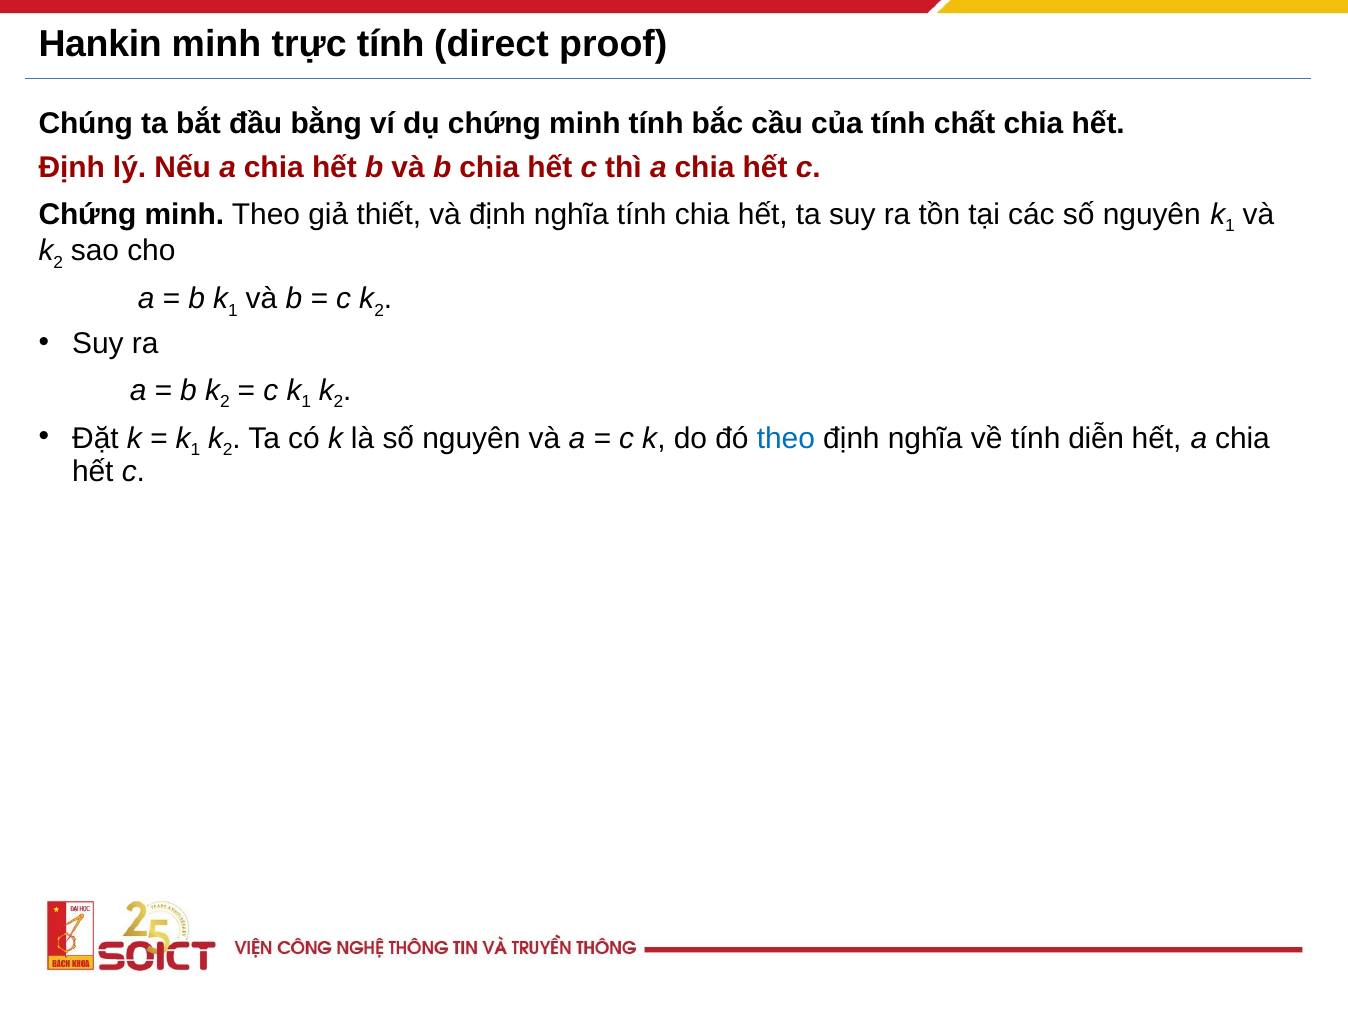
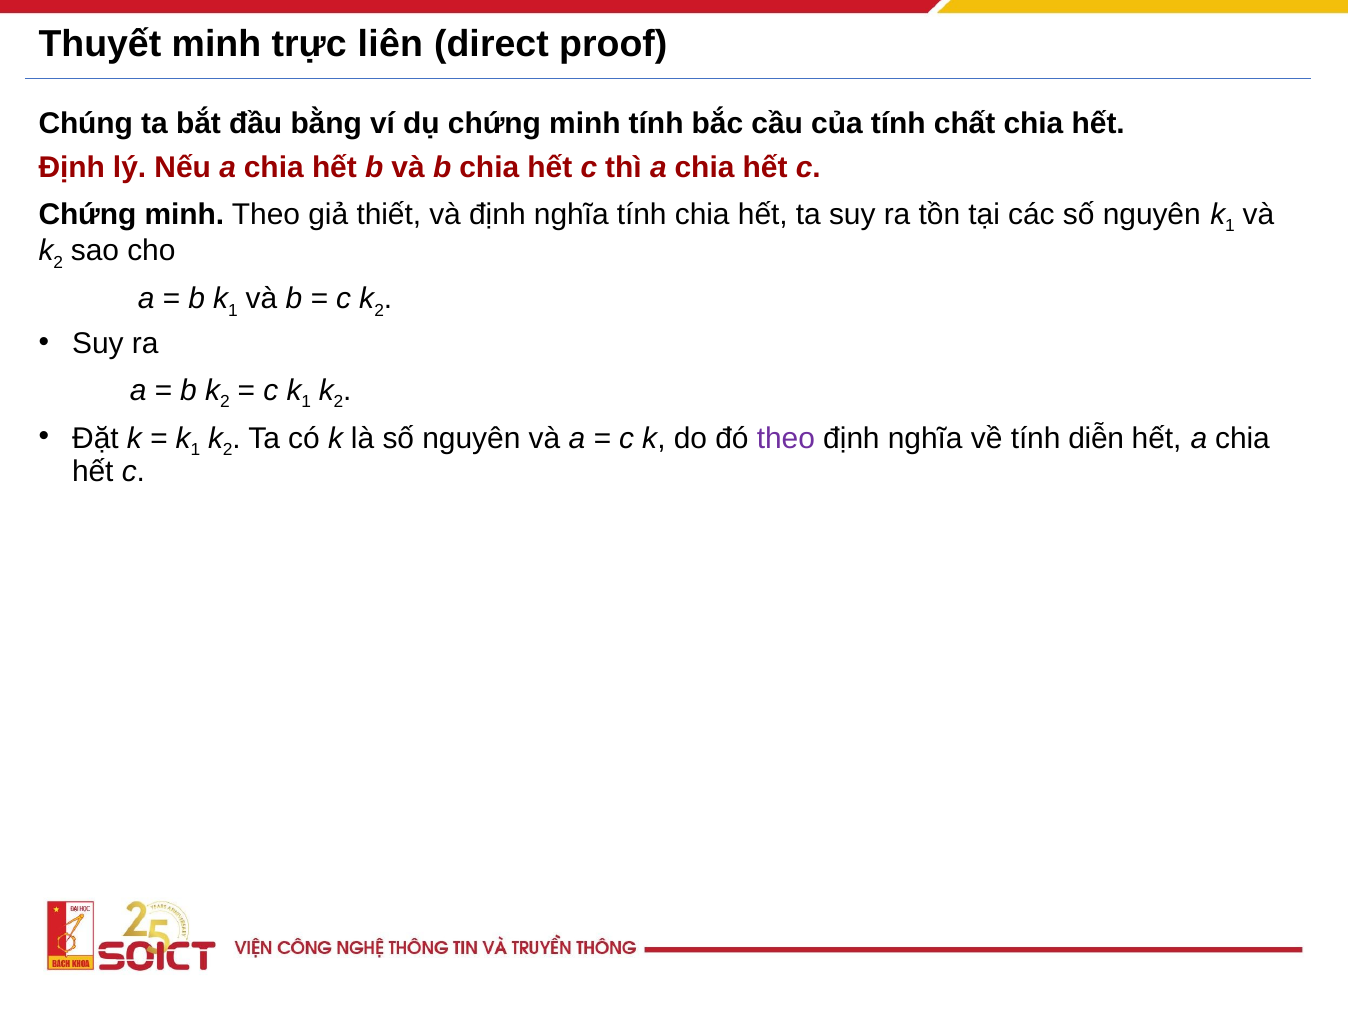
Hankin: Hankin -> Thuyết (100, 44)
trực tính: tính -> liên (390, 44)
theo colour: blue -> purple (786, 438)
